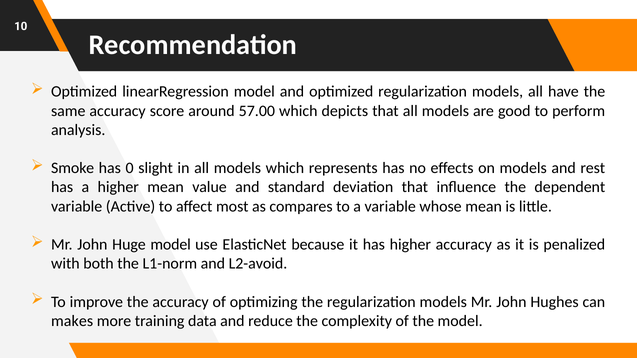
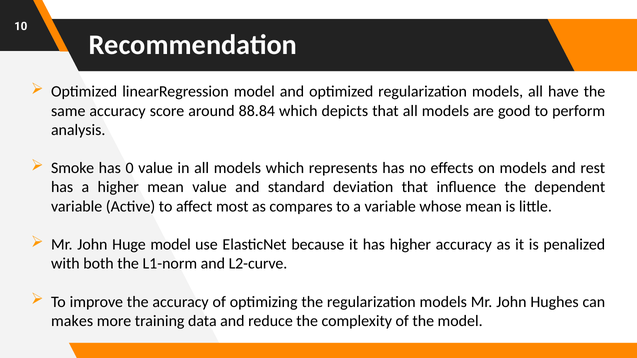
57.00: 57.00 -> 88.84 (257, 111)
0 slight: slight -> value (156, 168)
L2-avoid: L2-avoid -> L2-curve (258, 264)
